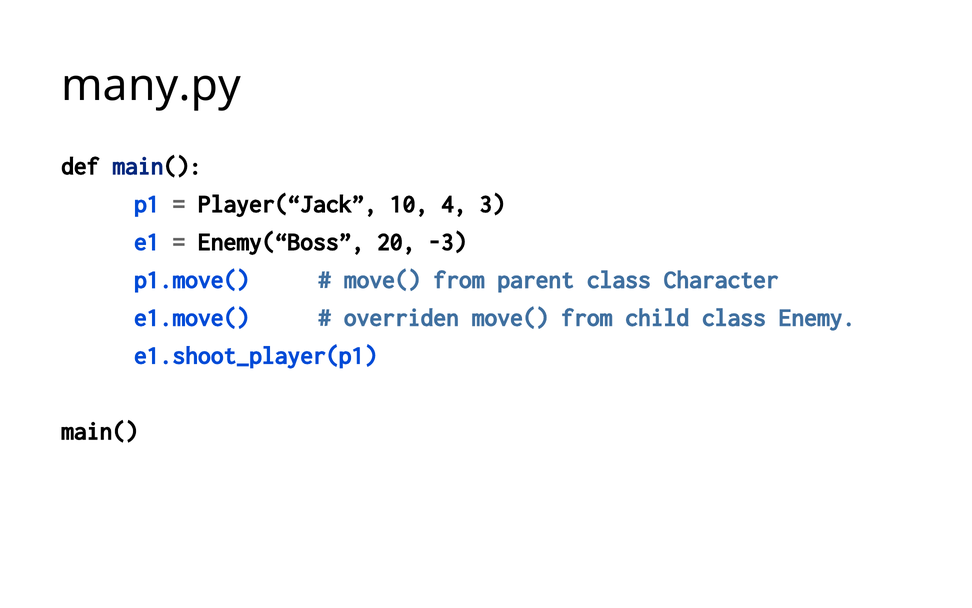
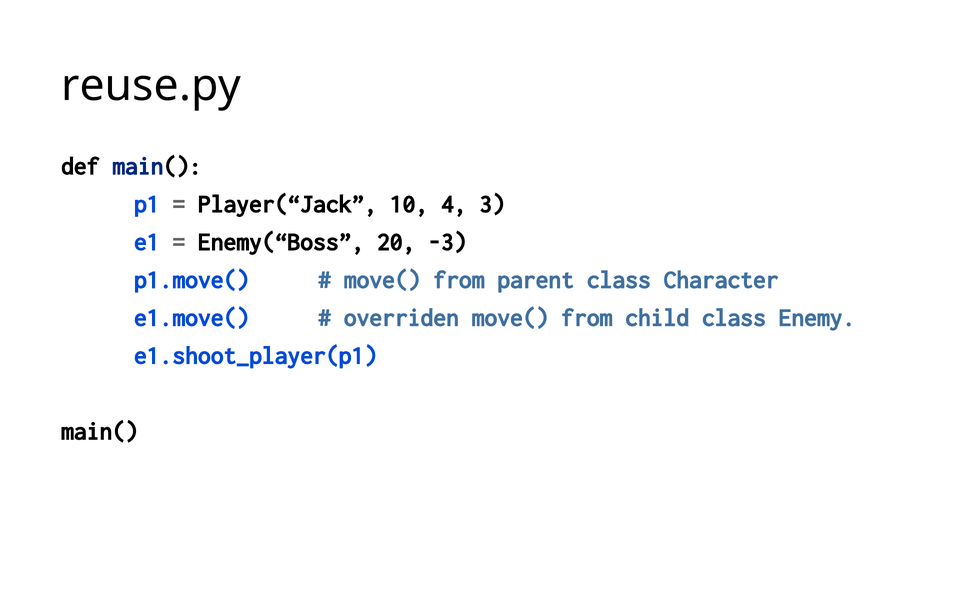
many.py: many.py -> reuse.py (151, 86)
